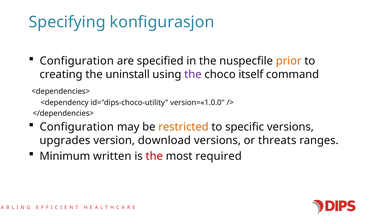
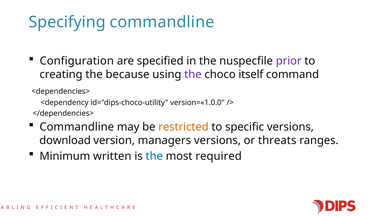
Specifying konfigurasjon: konfigurasjon -> commandline (162, 22)
prior colour: orange -> purple (289, 61)
uninstall: uninstall -> because (128, 74)
Configuration: Configuration -> Commandline (77, 127)
upgrades: upgrades -> download (65, 140)
download: download -> managers (164, 140)
the colour: red -> blue (154, 156)
